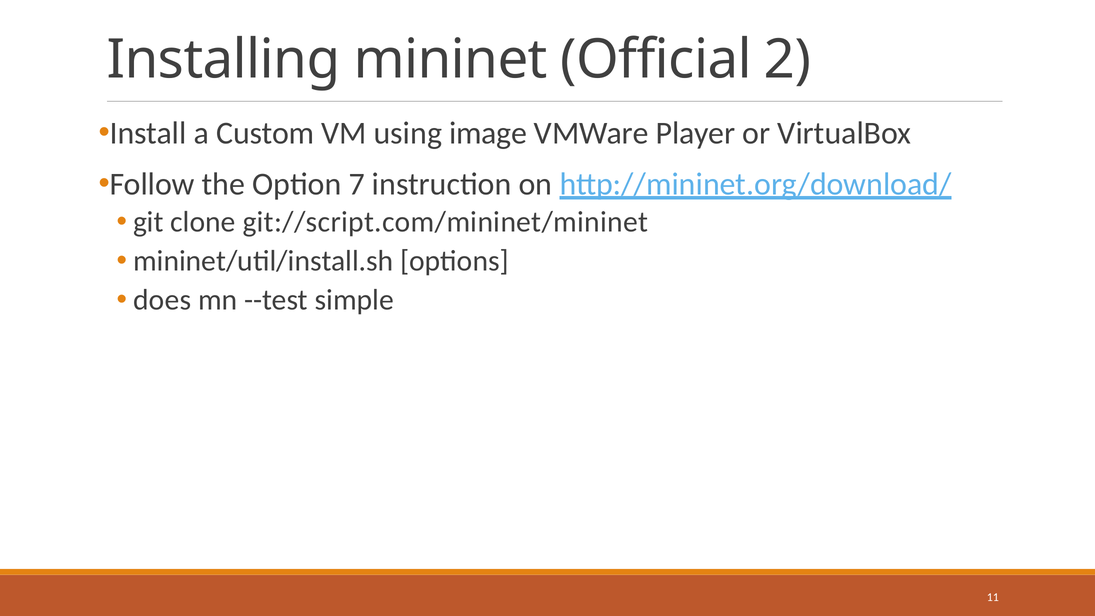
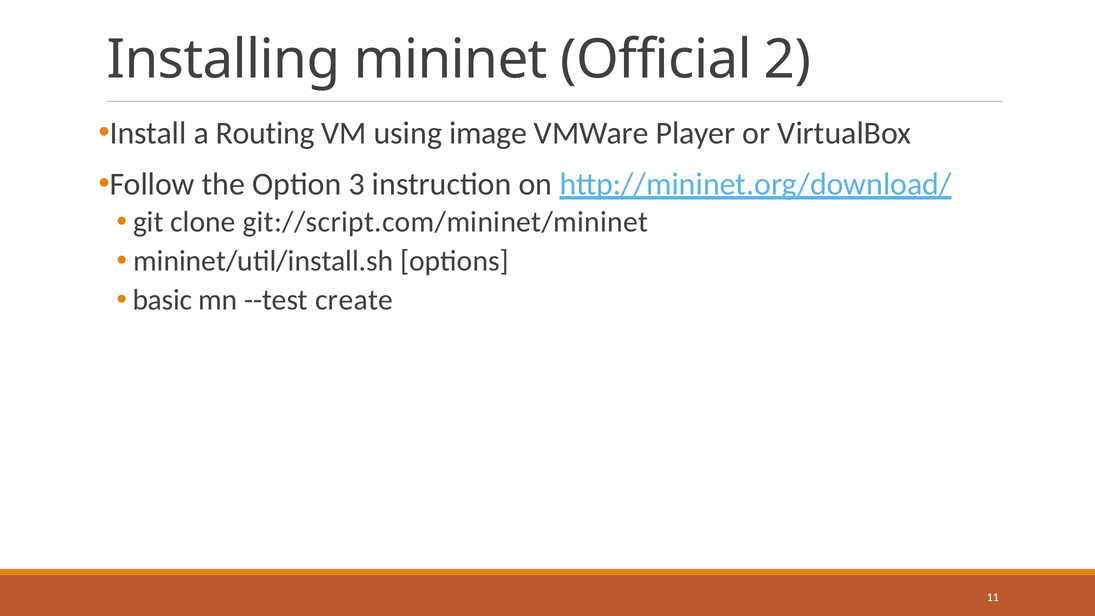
Custom: Custom -> Routing (265, 133)
7: 7 -> 3 (357, 184)
does: does -> basic (162, 300)
simple: simple -> create (354, 300)
